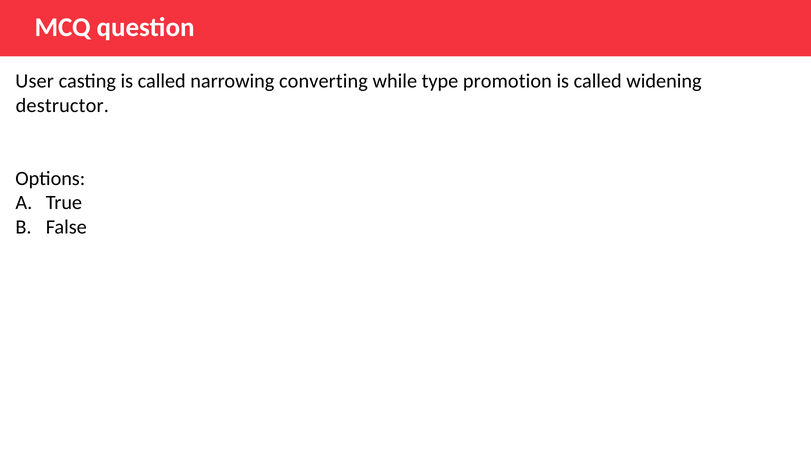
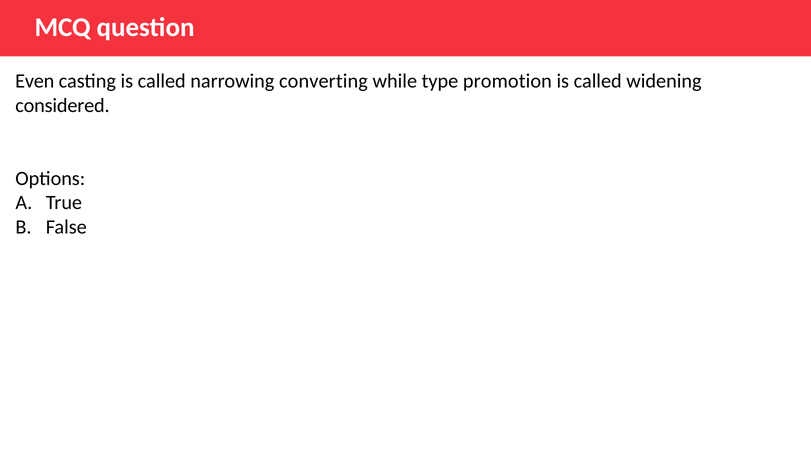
User: User -> Even (35, 81)
destructor: destructor -> considered (63, 106)
